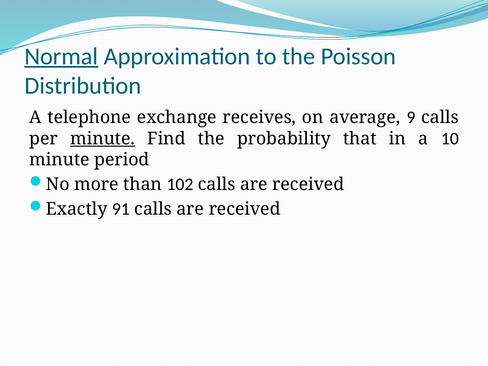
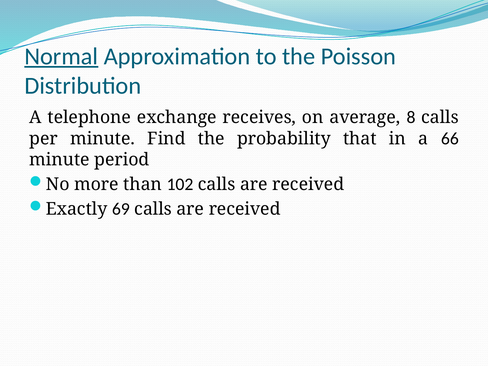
9: 9 -> 8 (411, 117)
minute underline: present -> none (103, 139)
10: 10 -> 66 (450, 139)
91: 91 -> 69 (121, 209)
